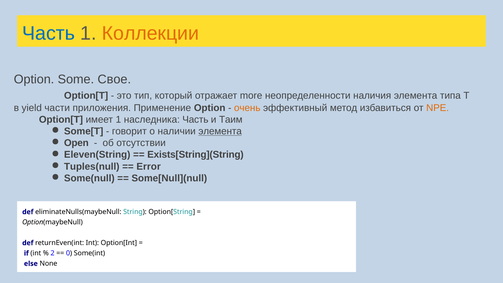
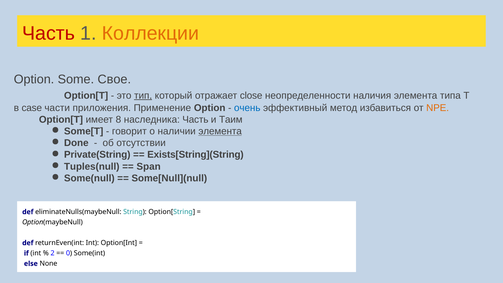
Часть colour: blue -> red (49, 33)
тип underline: none -> present (143, 95)
more: more -> close (251, 95)
yield: yield -> сase (32, 108)
очень colour: orange -> blue (247, 108)
имеет 1: 1 -> 8 (118, 120)
Open: Open -> Done (76, 143)
Eleven(String: Eleven(String -> Private(String (97, 155)
Error: Error -> Span (149, 166)
